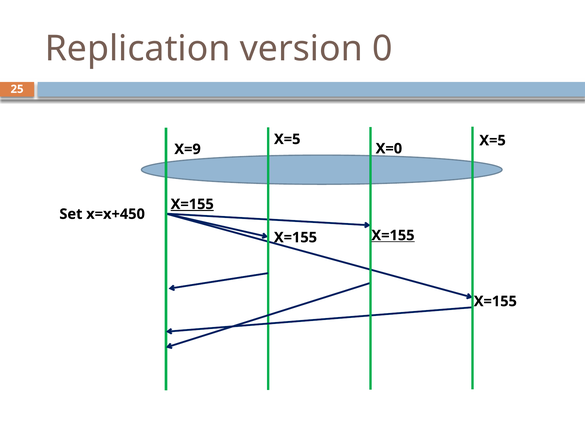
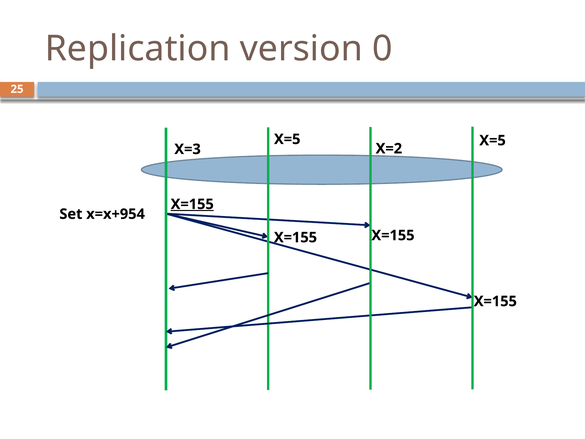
X=0: X=0 -> X=2 (389, 149)
X=9: X=9 -> X=3 (188, 149)
x=x+450: x=x+450 -> x=x+954 (116, 214)
X=155 underline: present -> none (393, 235)
